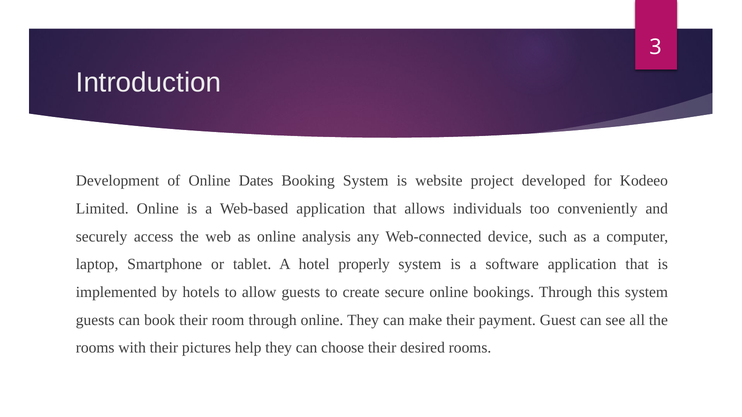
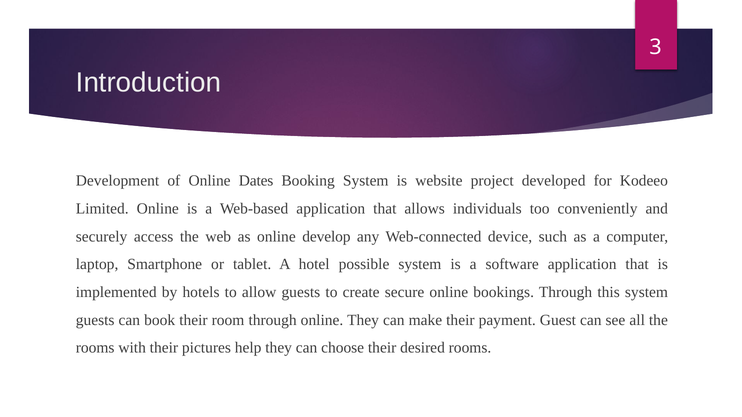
analysis: analysis -> develop (326, 237)
properly: properly -> possible (364, 265)
